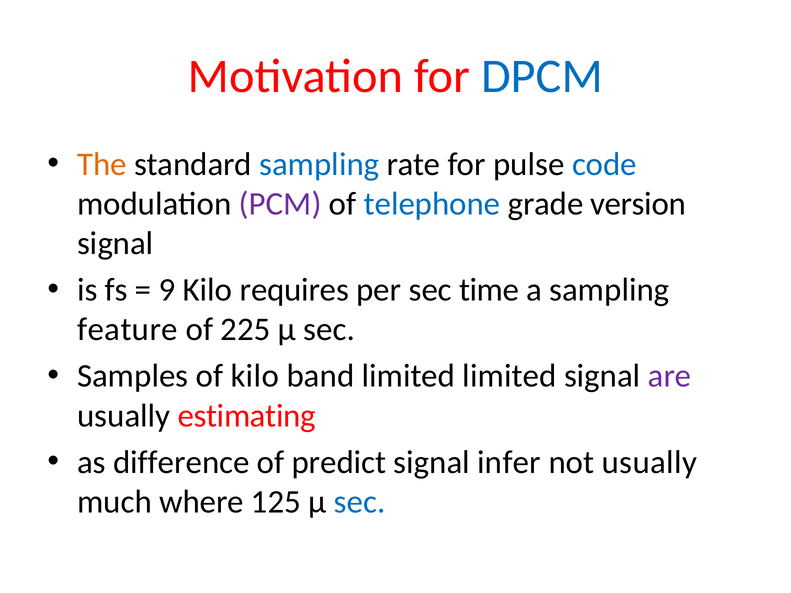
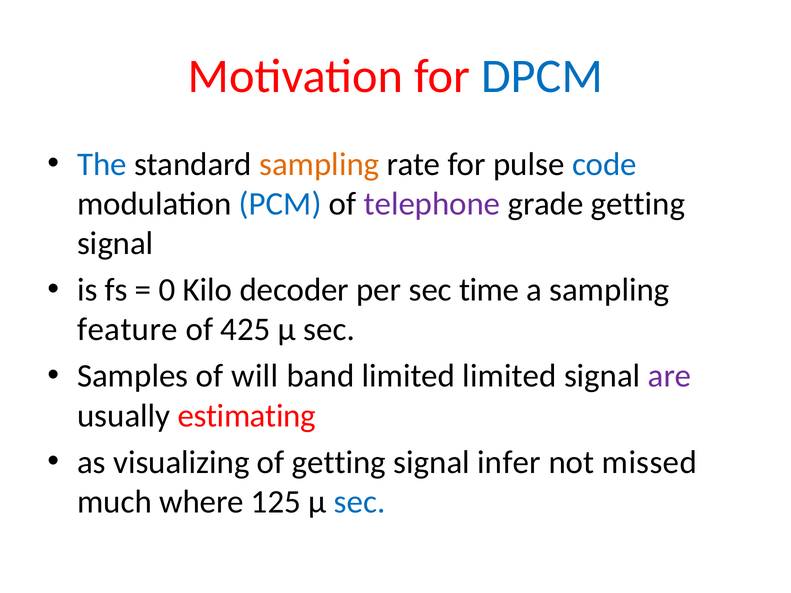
The colour: orange -> blue (102, 164)
sampling colour: blue -> orange (319, 164)
PCM colour: purple -> blue (280, 204)
telephone colour: blue -> purple (432, 204)
grade version: version -> getting (638, 204)
9: 9 -> 0 (167, 290)
requires: requires -> decoder (294, 290)
225: 225 -> 425 (245, 330)
of kilo: kilo -> will (255, 376)
difference: difference -> visualizing (181, 462)
of predict: predict -> getting (339, 462)
not usually: usually -> missed (649, 462)
